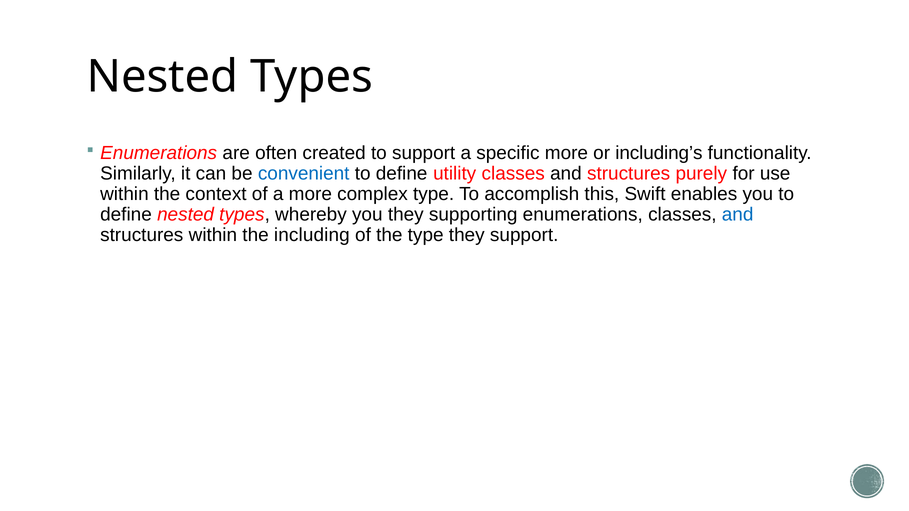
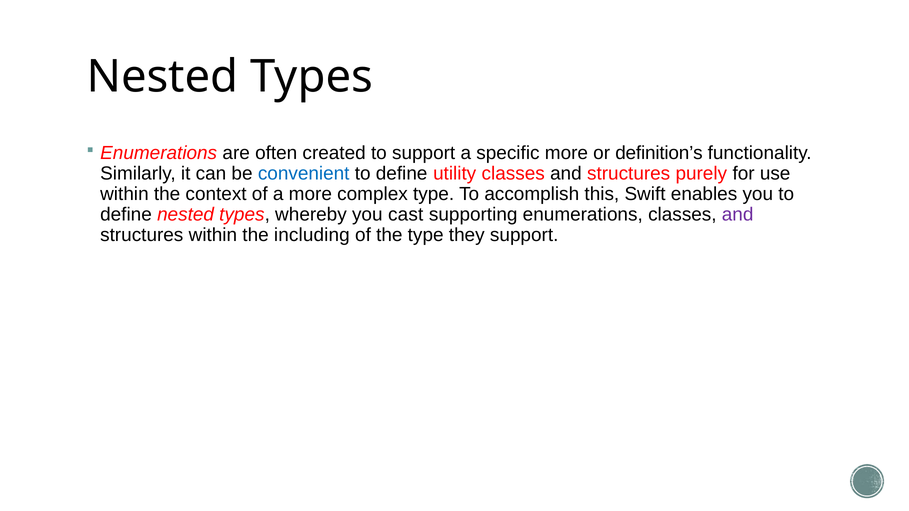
including’s: including’s -> definition’s (659, 153)
you they: they -> cast (406, 214)
and colour: blue -> purple (738, 214)
